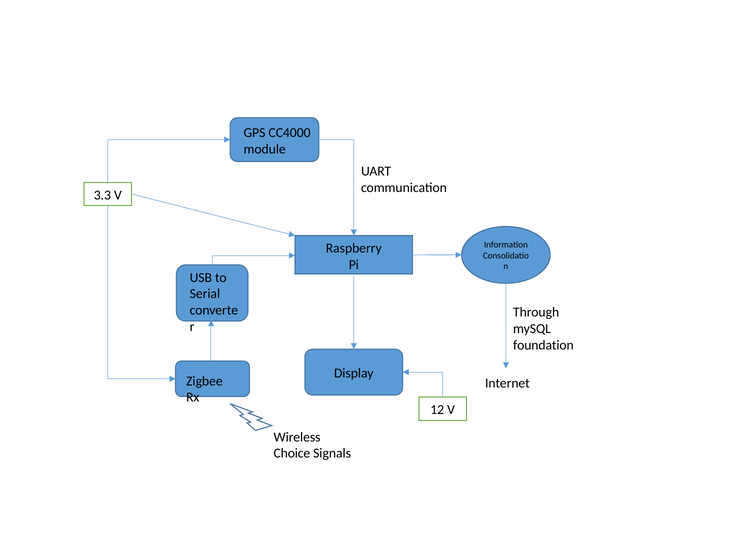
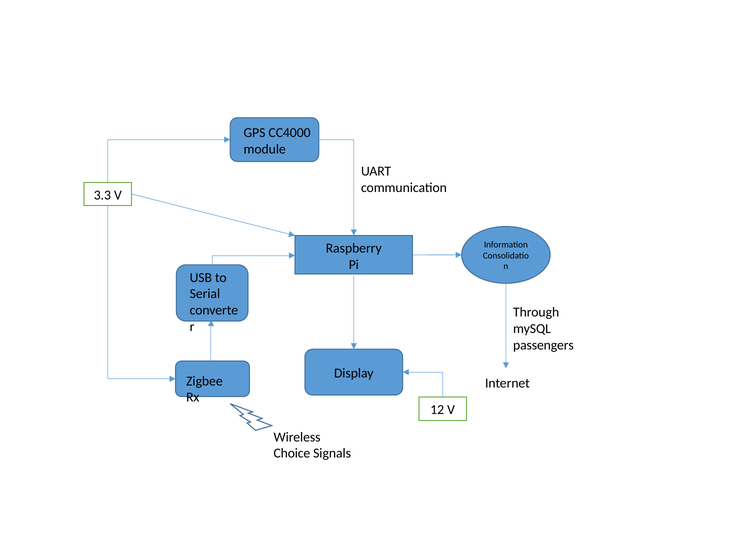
foundation: foundation -> passengers (543, 345)
